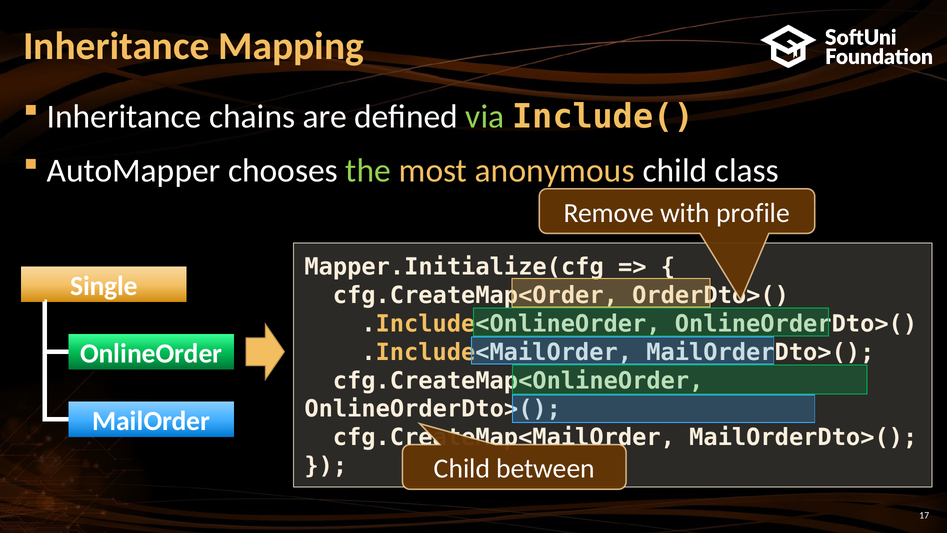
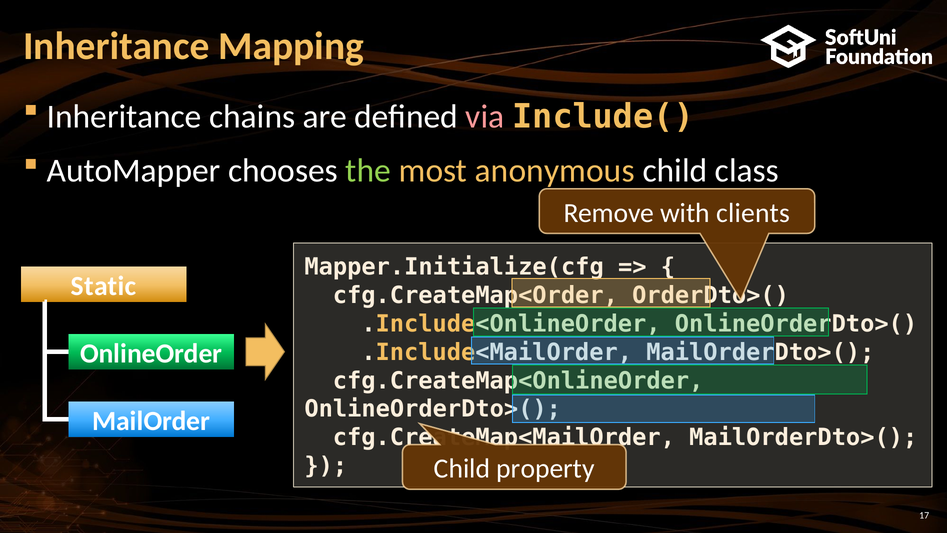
via colour: light green -> pink (485, 117)
profile: profile -> clients (753, 213)
Single: Single -> Static (104, 286)
between: between -> property (545, 469)
